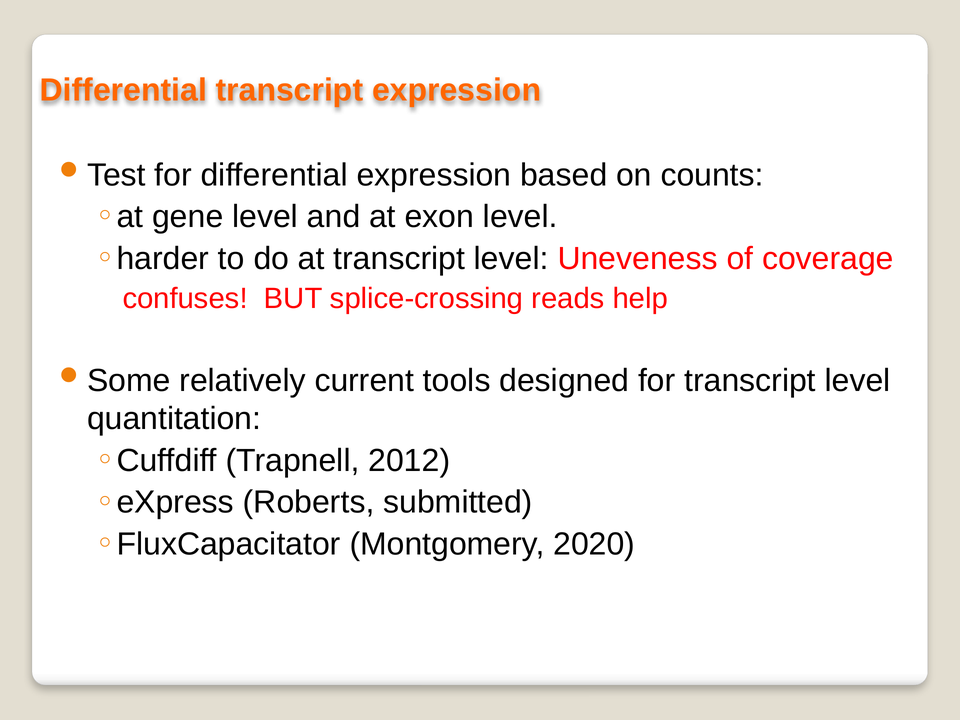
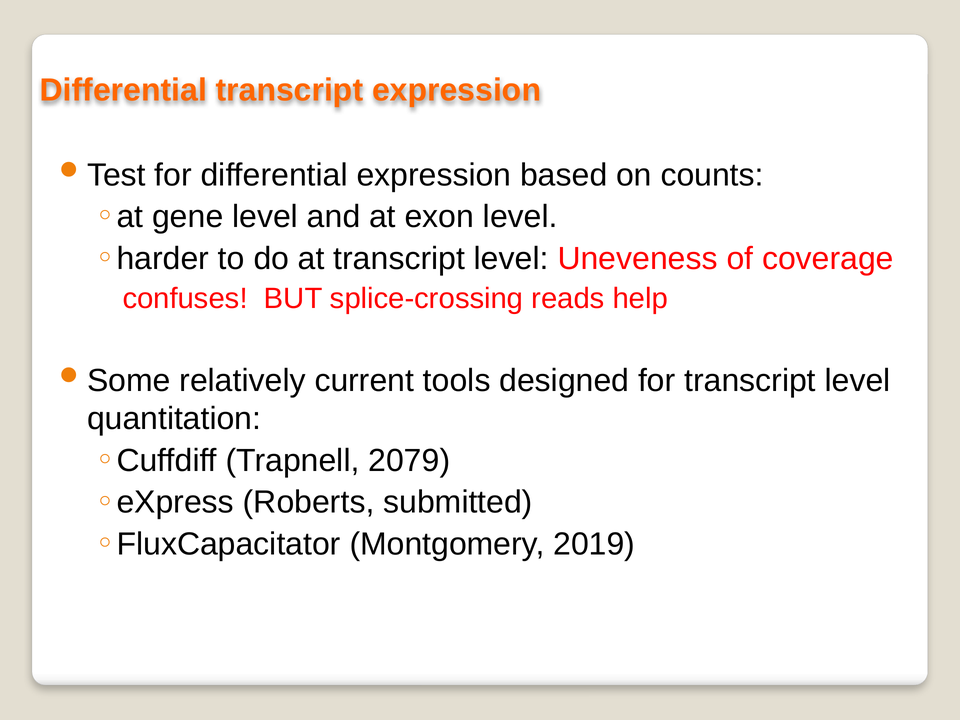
2012: 2012 -> 2079 (409, 461)
2020: 2020 -> 2019 (594, 544)
